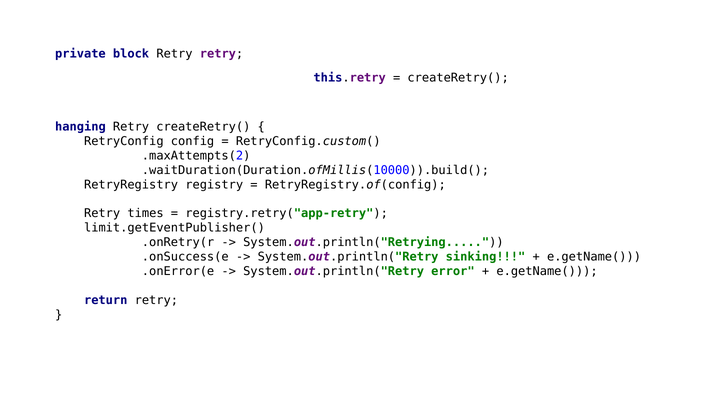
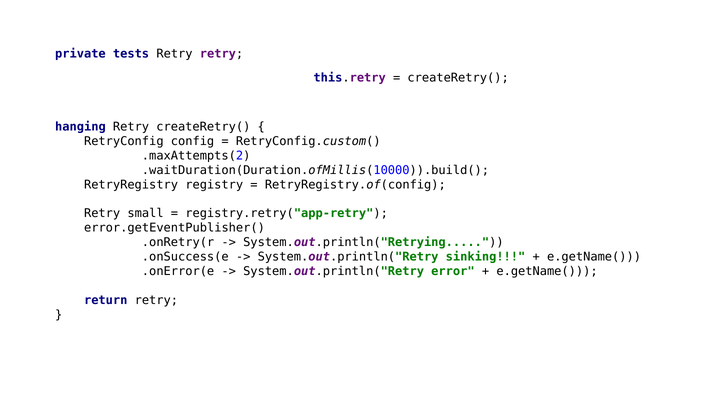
block: block -> tests (131, 54)
times: times -> small (146, 213)
limit.getEventPublisher(: limit.getEventPublisher( -> error.getEventPublisher( (174, 228)
